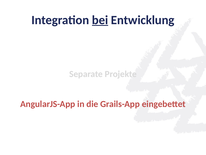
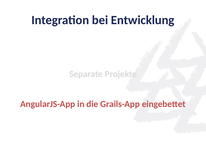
bei underline: present -> none (100, 20)
